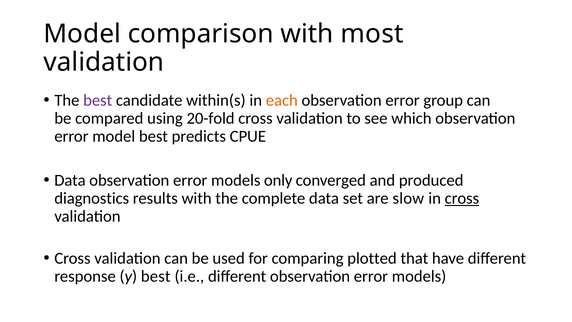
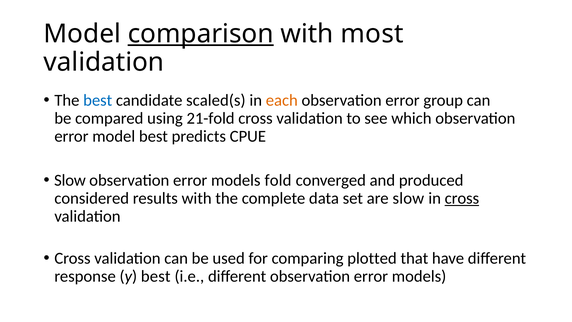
comparison underline: none -> present (201, 34)
best colour: purple -> blue (98, 100)
within(s: within(s -> scaled(s (216, 100)
20-fold: 20-fold -> 21-fold (211, 118)
Data: Data -> Slow (70, 180)
only: only -> fold (278, 180)
diagnostics: diagnostics -> considered (92, 198)
